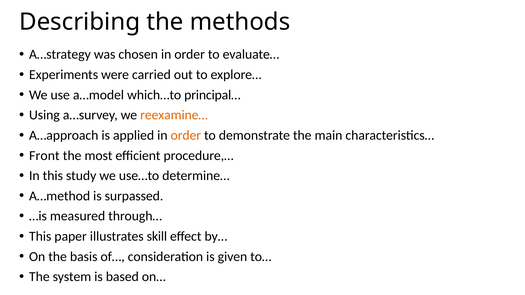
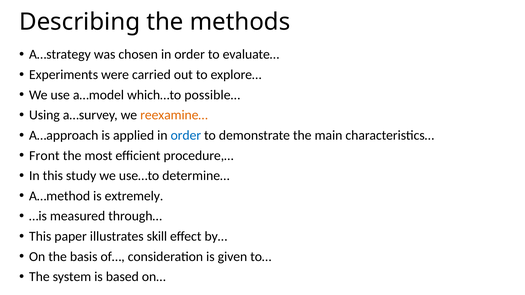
principal…: principal… -> possible… (212, 95)
order colour: orange -> blue (186, 135)
surpassed: surpassed -> extremely (134, 196)
